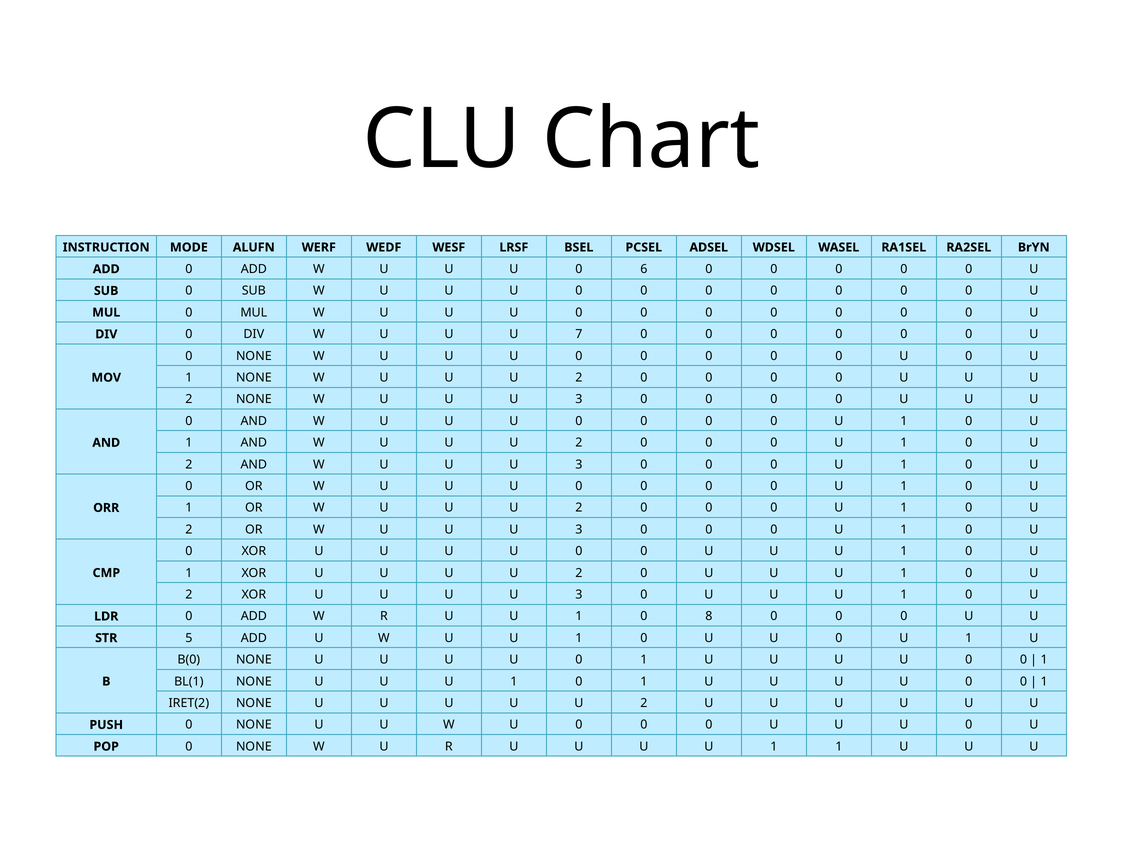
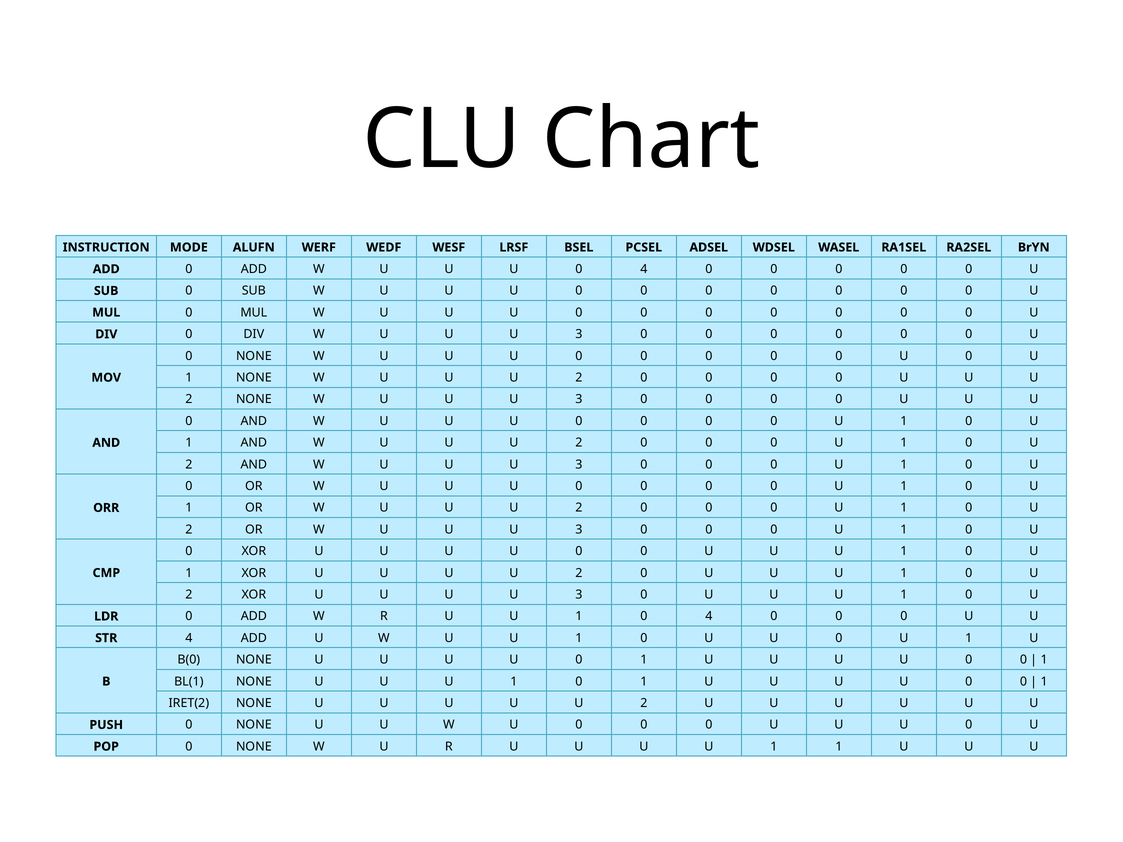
U 0 6: 6 -> 4 (644, 269)
7: 7 -> 3 (579, 334)
1 0 8: 8 -> 4 (709, 616)
STR 5: 5 -> 4 (189, 638)
